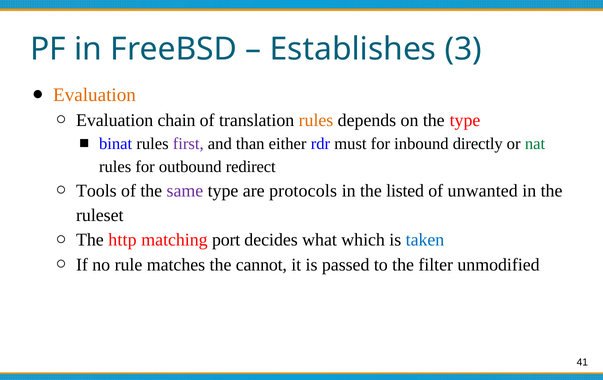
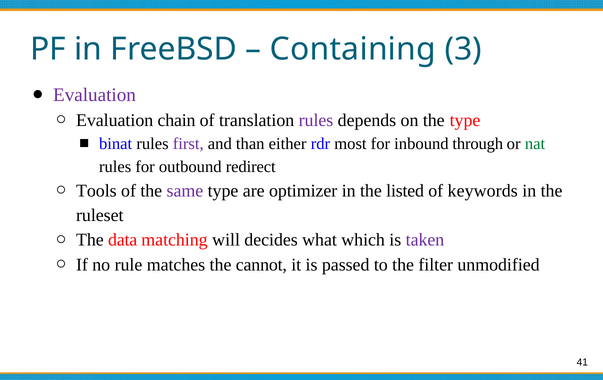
Establishes: Establishes -> Containing (353, 49)
Evaluation colour: orange -> purple (95, 95)
rules colour: orange -> purple (316, 120)
must: must -> most (350, 144)
directly: directly -> through (478, 144)
protocols: protocols -> optimizer (303, 191)
unwanted: unwanted -> keywords (483, 191)
http: http -> data (123, 240)
port: port -> will (226, 240)
taken colour: blue -> purple (425, 240)
